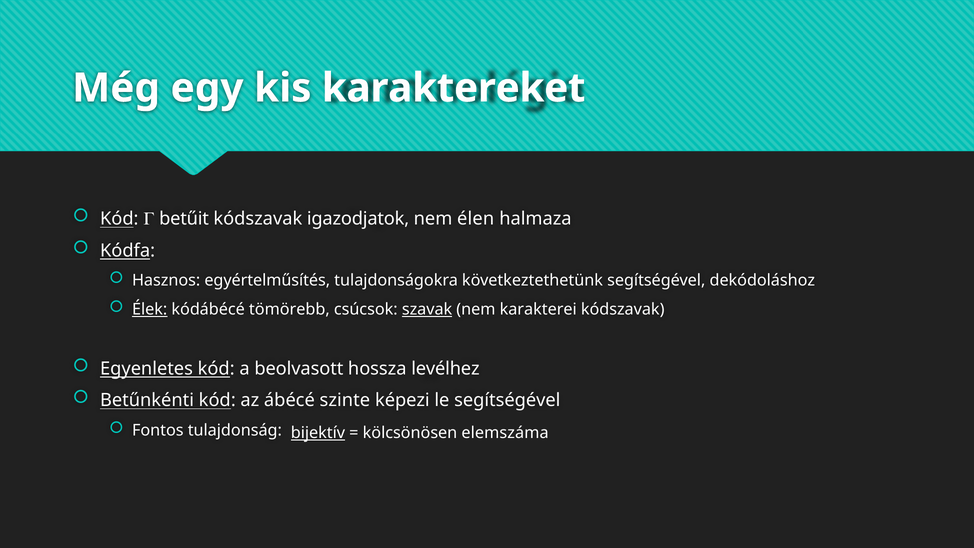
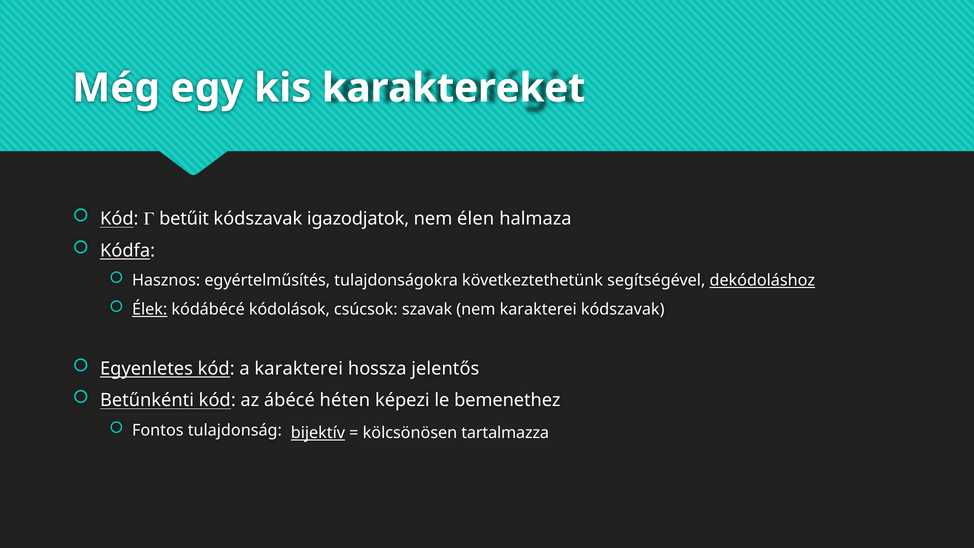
dekódoláshoz underline: none -> present (762, 280)
tömörebb: tömörebb -> kódolások (289, 309)
szavak underline: present -> none (427, 309)
a beolvasott: beolvasott -> karakterei (299, 369)
levélhez: levélhez -> jelentős (445, 369)
szinte: szinte -> héten (345, 400)
le segítségével: segítségével -> bemenethez (507, 400)
elemszáma: elemszáma -> tartalmazza (505, 433)
